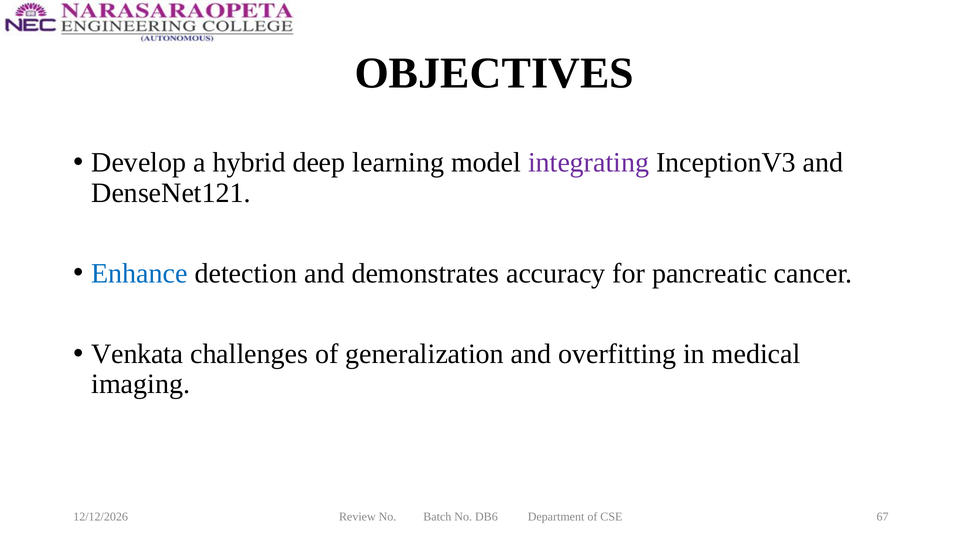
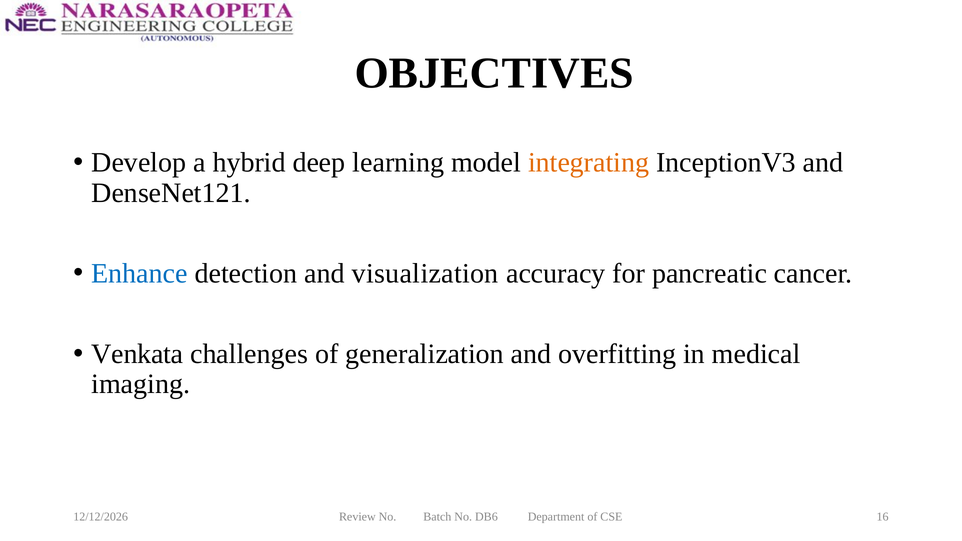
integrating colour: purple -> orange (589, 163)
demonstrates: demonstrates -> visualization (425, 273)
67: 67 -> 16 (883, 517)
